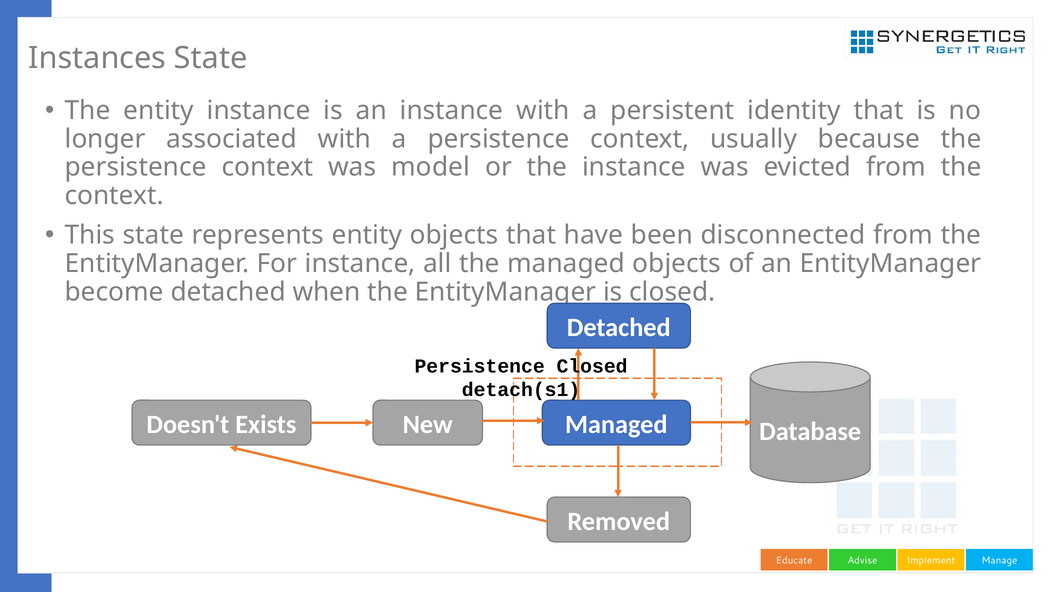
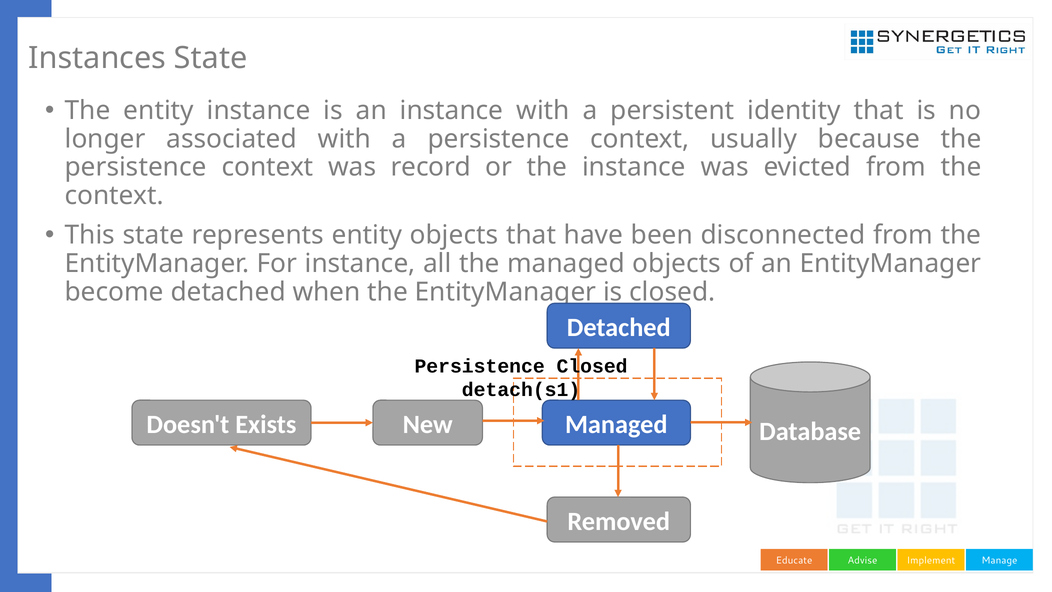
model: model -> record (431, 167)
